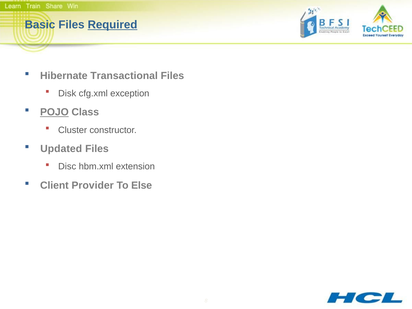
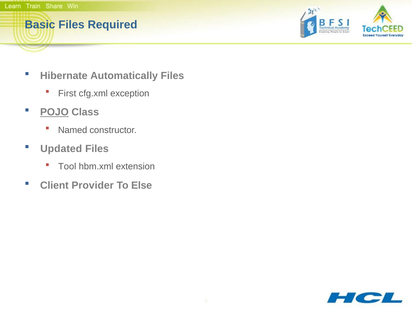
Required underline: present -> none (113, 25)
Transactional: Transactional -> Automatically (124, 76)
Disk: Disk -> First (67, 93)
Cluster: Cluster -> Named (73, 130)
Disc: Disc -> Tool (67, 167)
